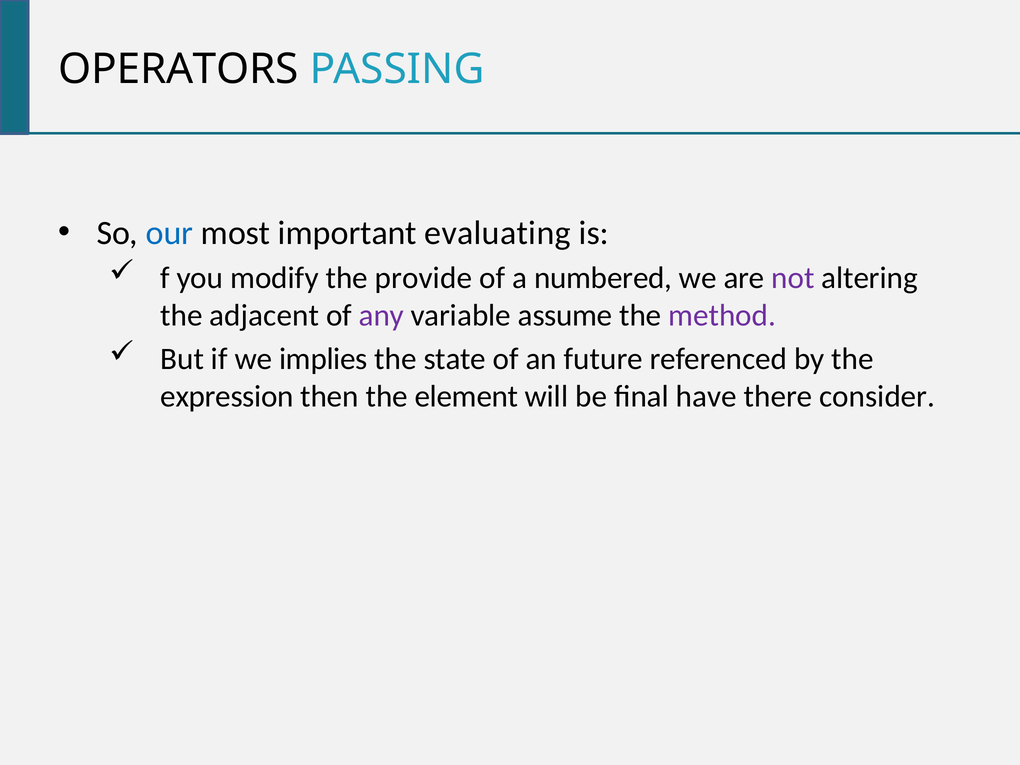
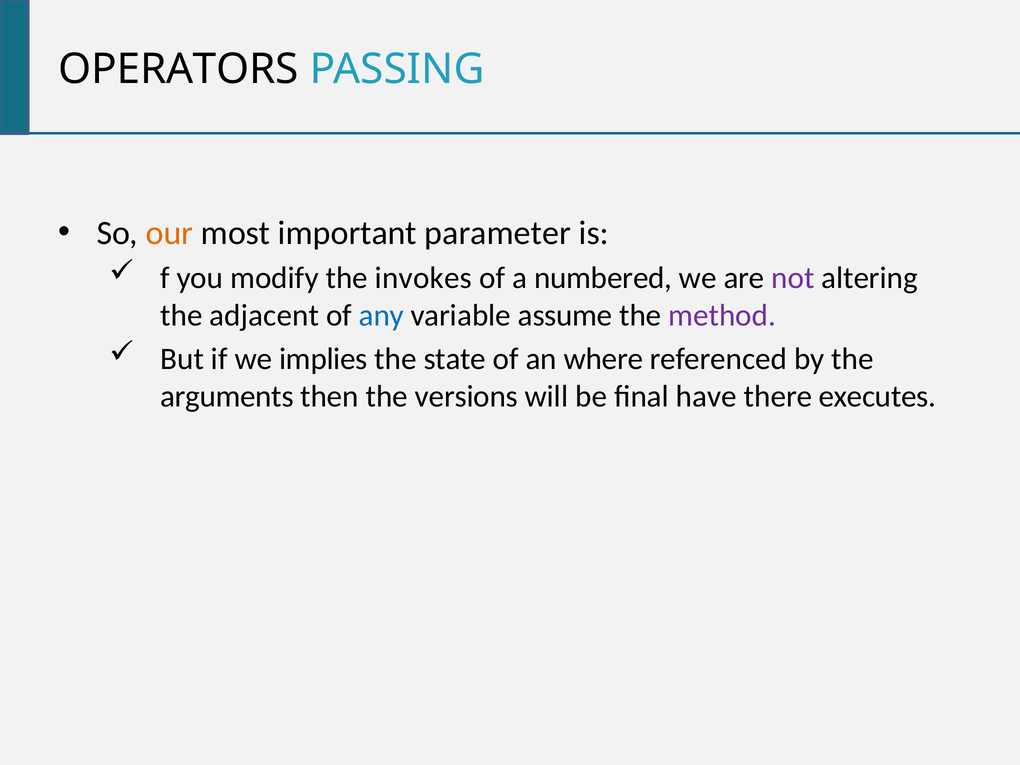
our colour: blue -> orange (169, 233)
evaluating: evaluating -> parameter (498, 233)
provide: provide -> invokes (423, 278)
any colour: purple -> blue (381, 315)
future: future -> where (604, 359)
expression: expression -> arguments (227, 396)
element: element -> versions (466, 396)
consider: consider -> executes (877, 396)
